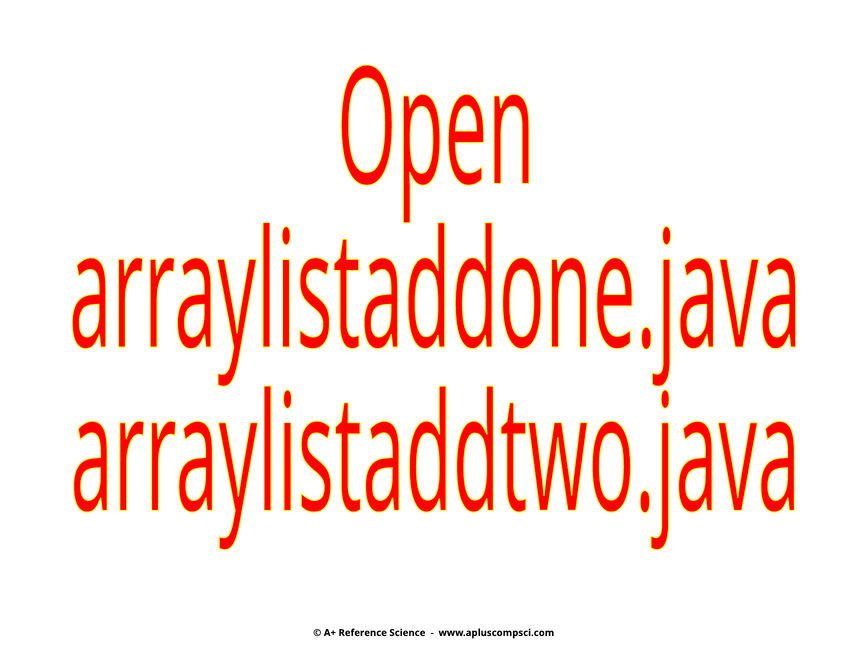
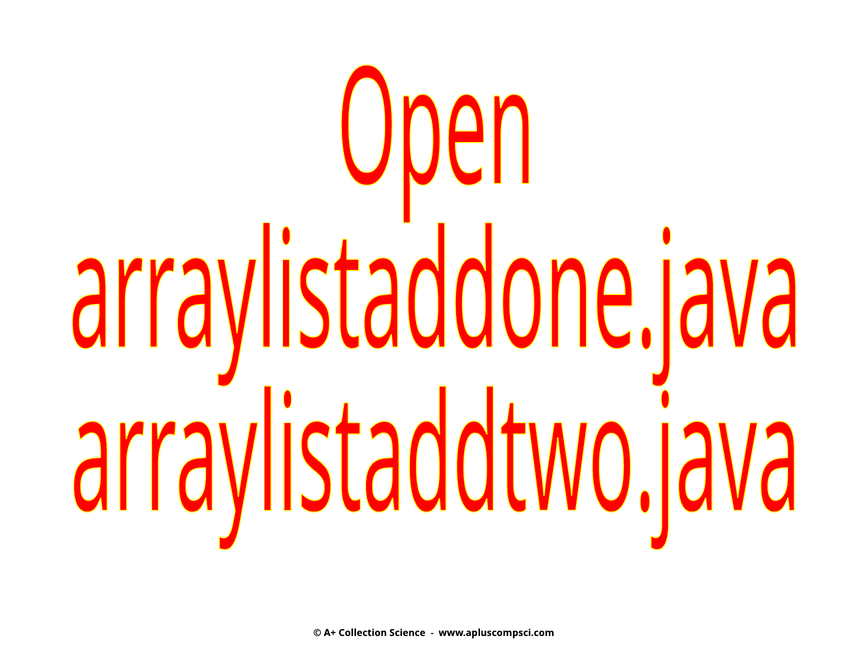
Reference: Reference -> Collection (363, 633)
